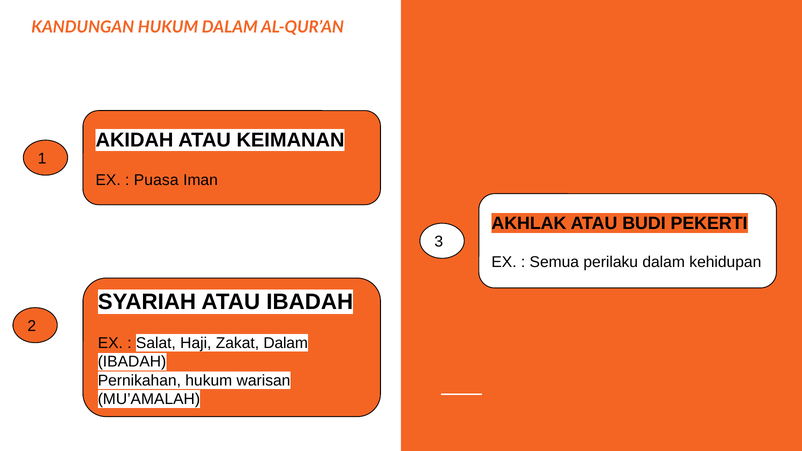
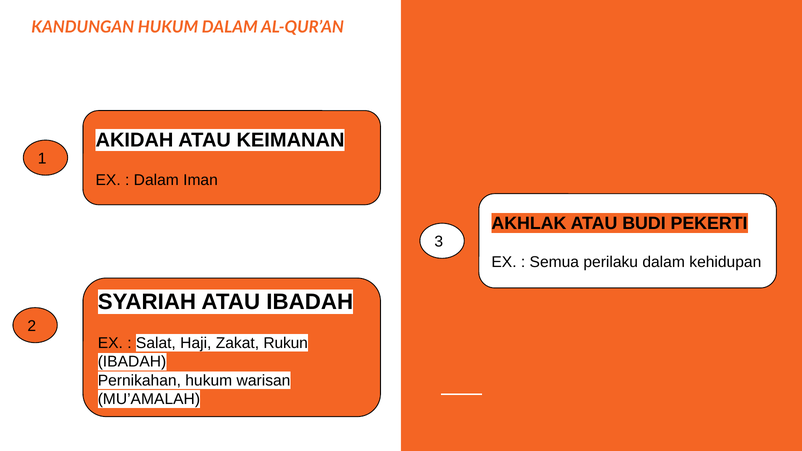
Puasa: Puasa -> Dalam (156, 180)
Zakat Dalam: Dalam -> Rukun (286, 343)
